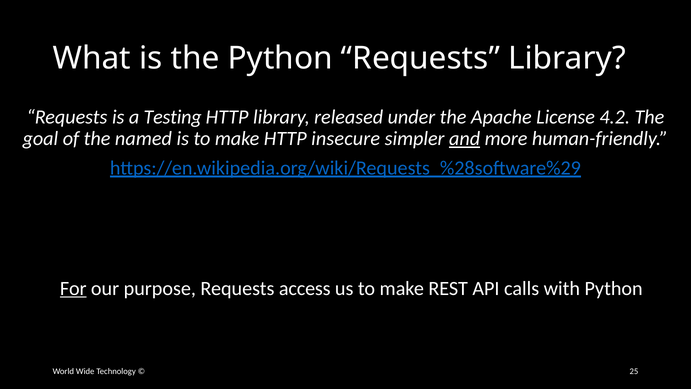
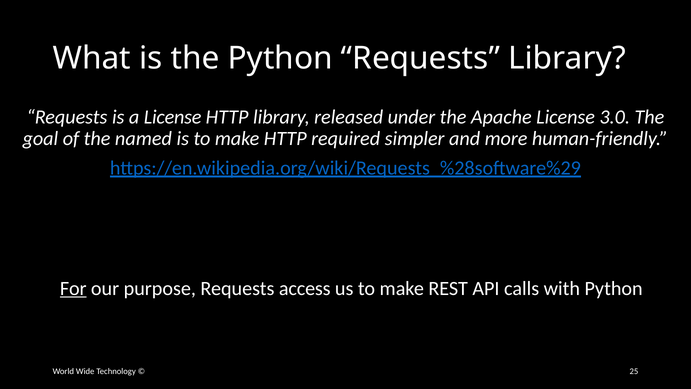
a Testing: Testing -> License (173, 117)
4.2: 4.2 -> 3.0 (615, 117)
insecure: insecure -> required (346, 139)
and underline: present -> none (465, 139)
